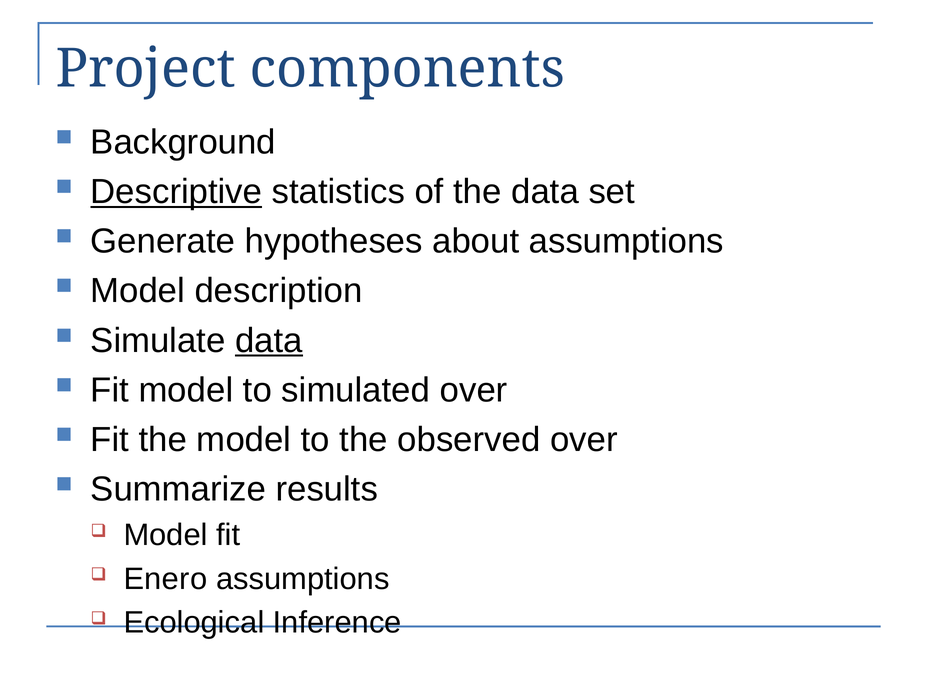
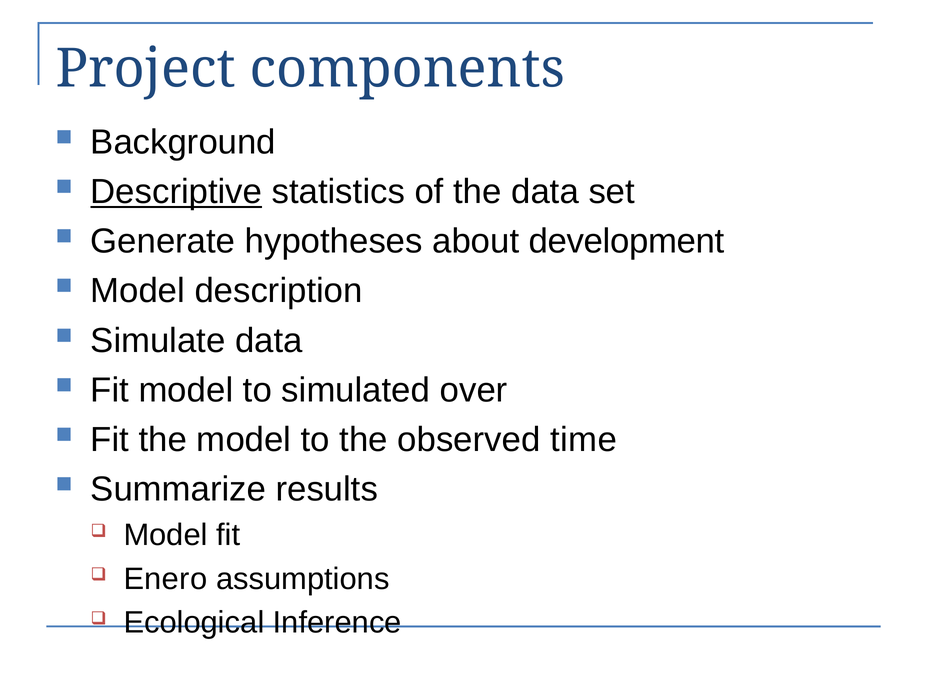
about assumptions: assumptions -> development (627, 241)
data underline: present -> none (269, 340)
observed over: over -> time (584, 439)
